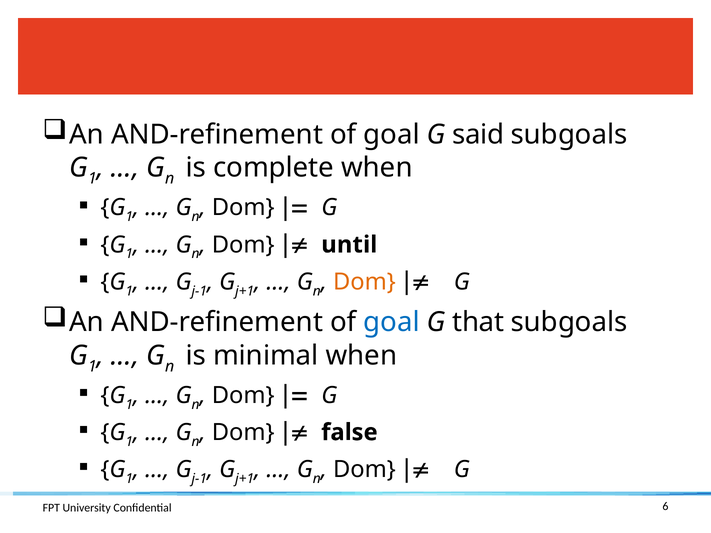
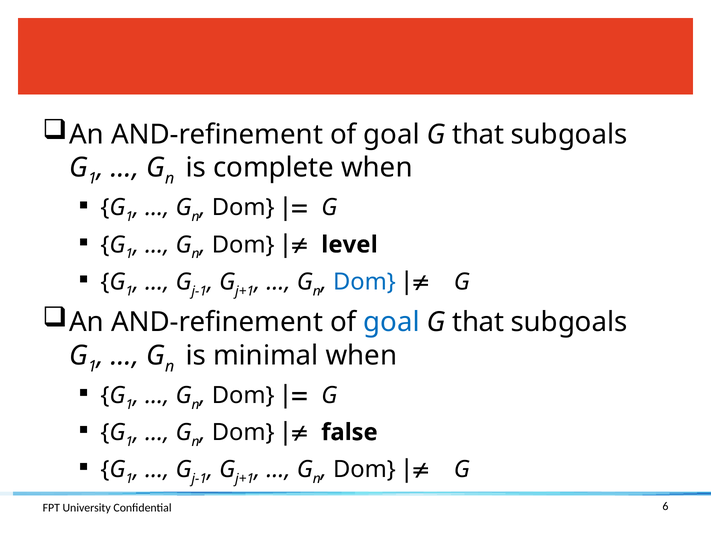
said: said -> that (478, 135)
until: until -> level (349, 245)
Dom colour: orange -> blue (364, 282)
